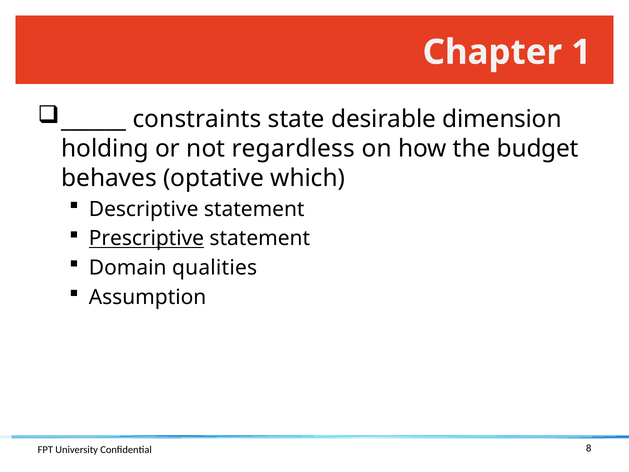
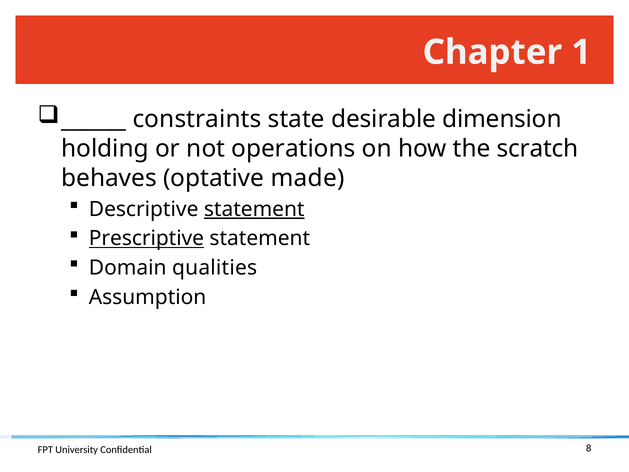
regardless: regardless -> operations (293, 149)
budget: budget -> scratch (538, 149)
which: which -> made (308, 178)
statement underline: none -> present (254, 209)
